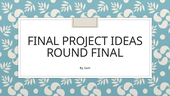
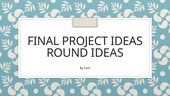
ROUND FINAL: FINAL -> IDEAS (107, 53)
